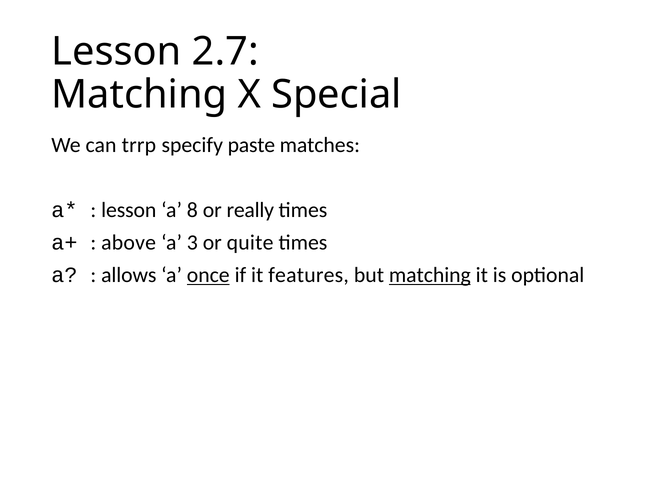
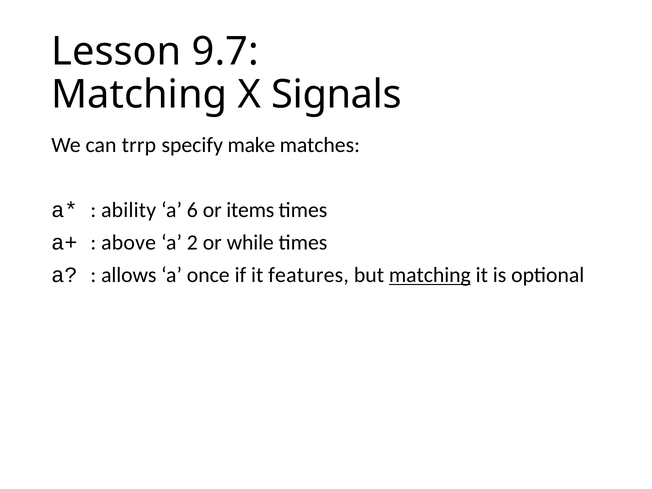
2.7: 2.7 -> 9.7 (225, 52)
Special: Special -> Signals (337, 95)
paste: paste -> make (251, 145)
lesson: lesson -> ability (129, 210)
8: 8 -> 6 (192, 210)
really: really -> items (250, 210)
3: 3 -> 2 (192, 243)
quite: quite -> while (250, 243)
once underline: present -> none (208, 275)
